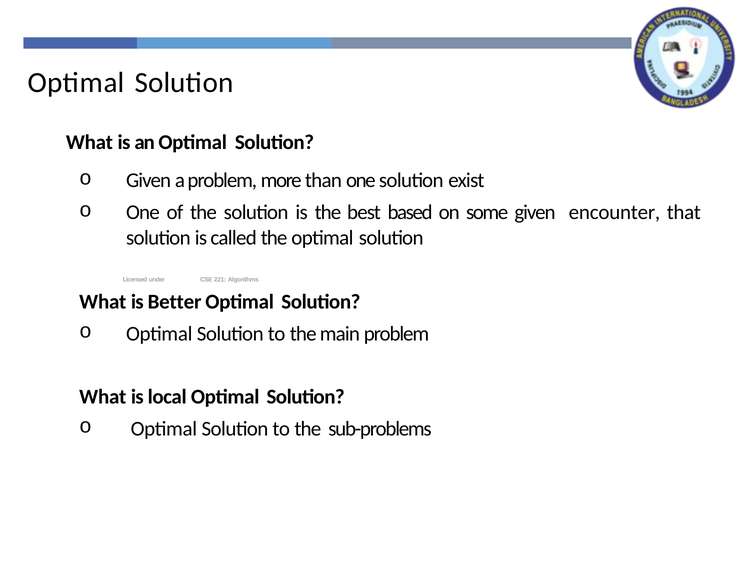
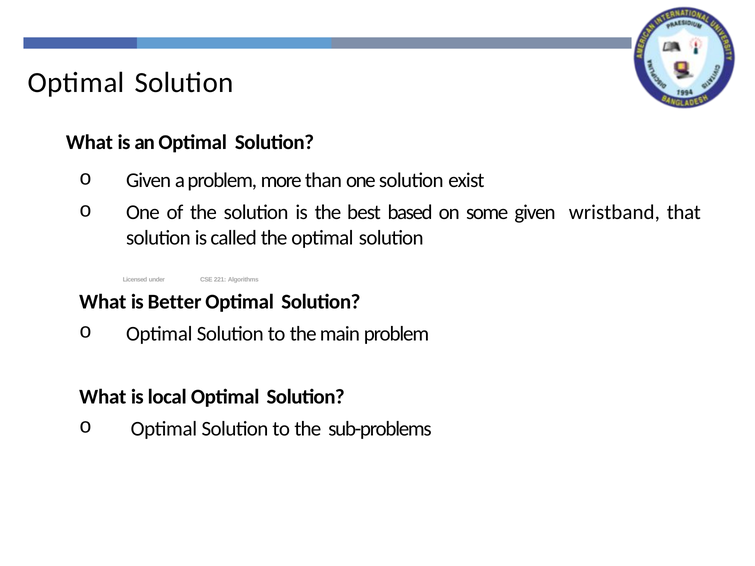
encounter: encounter -> wristband (614, 213)
